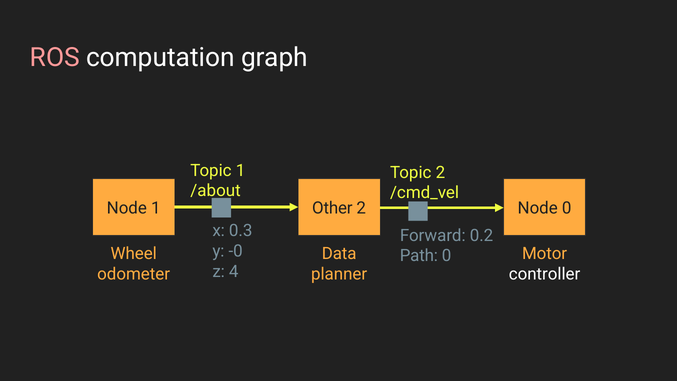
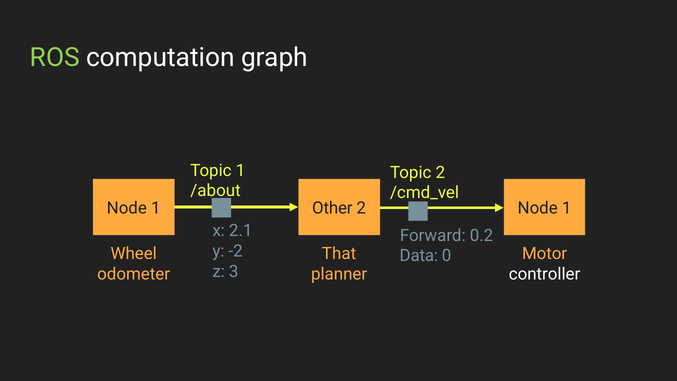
ROS colour: pink -> light green (55, 57)
2 Node 0: 0 -> 1 (567, 208)
0.3: 0.3 -> 2.1 (241, 231)
-0: -0 -> -2 (236, 251)
Data: Data -> That (339, 254)
Path: Path -> Data (419, 256)
4: 4 -> 3 (234, 271)
